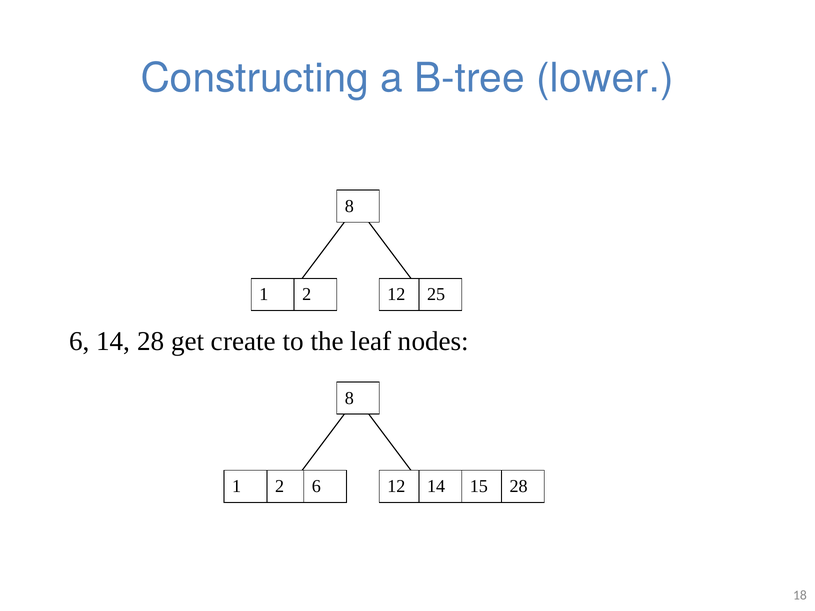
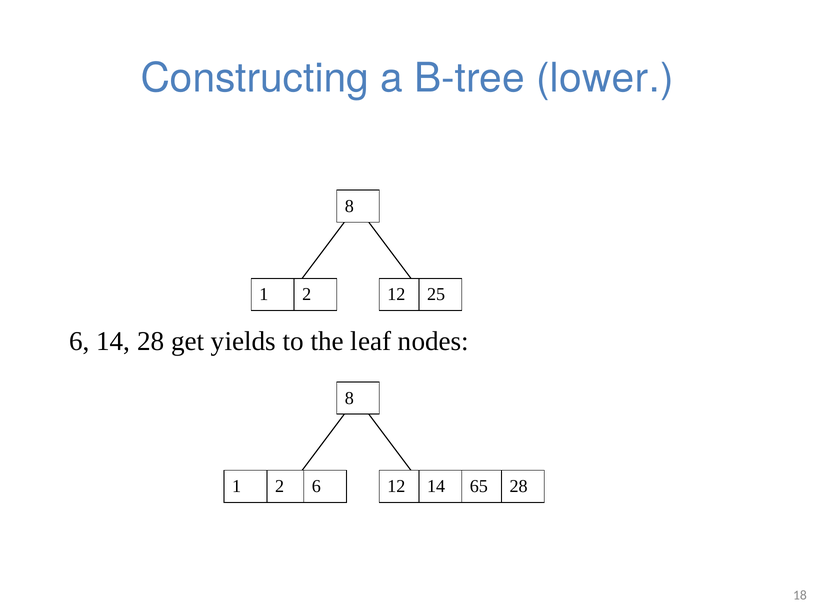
create: create -> yields (243, 341)
15: 15 -> 65 (479, 487)
